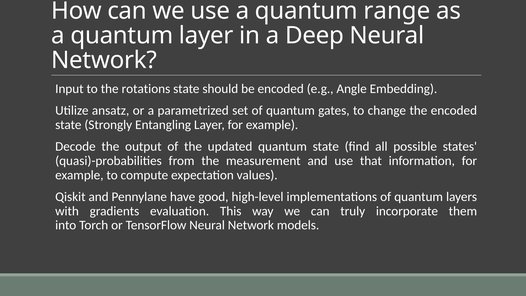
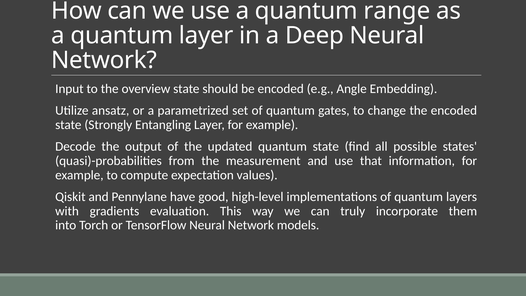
rotations: rotations -> overview (146, 89)
